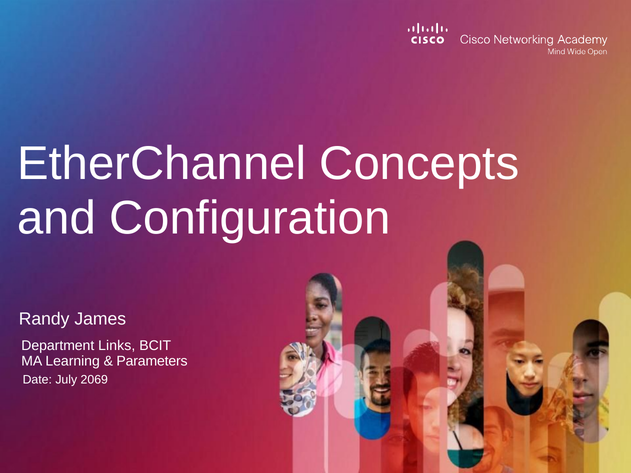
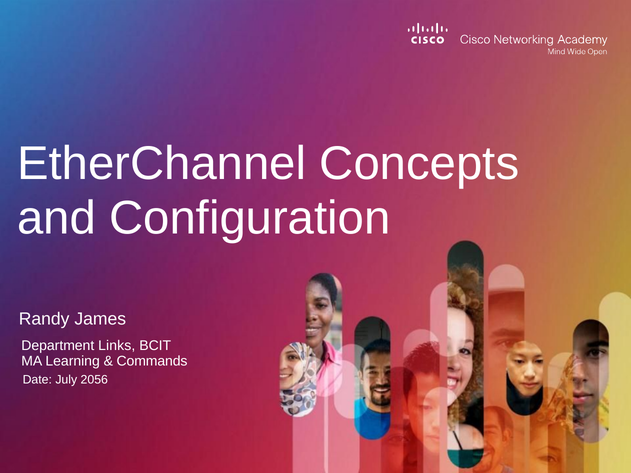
Parameters: Parameters -> Commands (152, 362)
2069: 2069 -> 2056 (94, 380)
